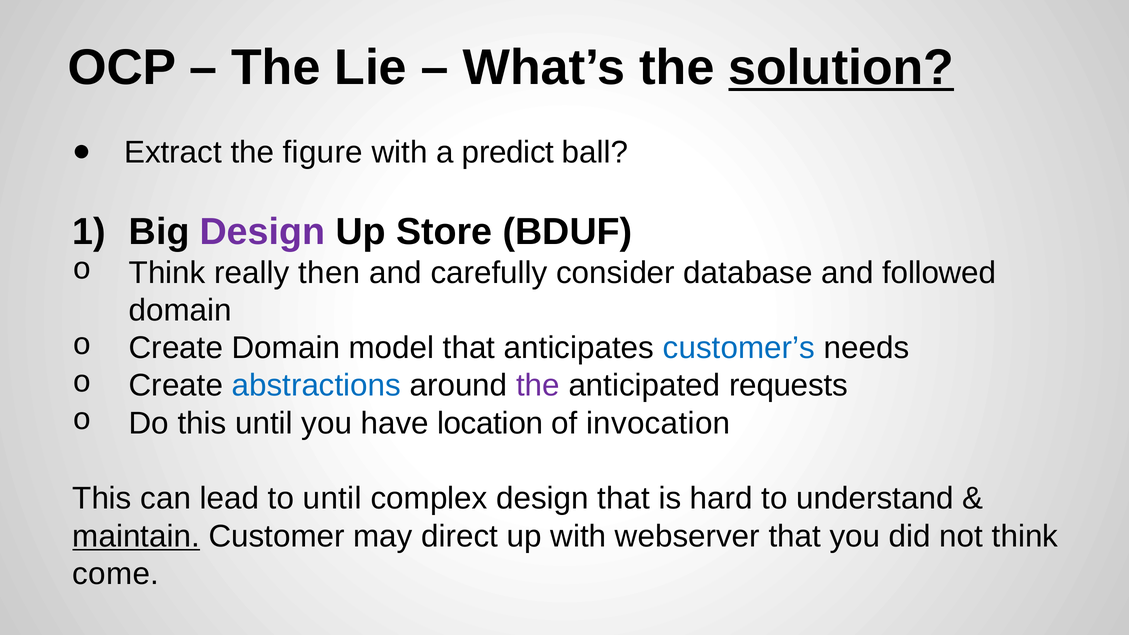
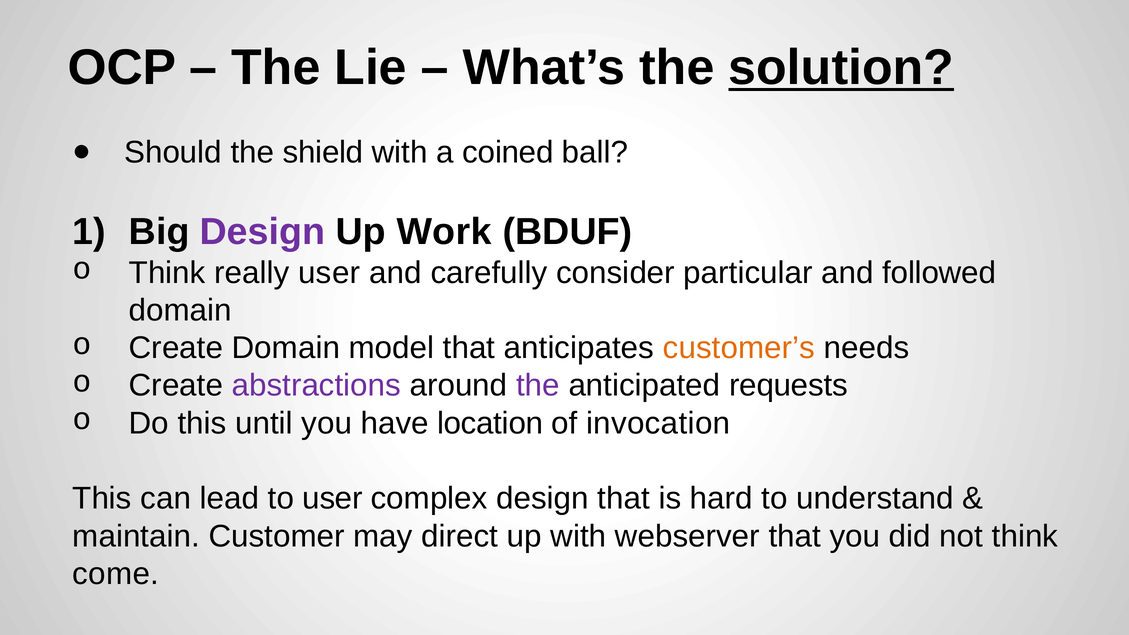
Extract: Extract -> Should (173, 152)
figure: figure -> shield (323, 152)
predict: predict -> coined (508, 152)
Store: Store -> Work (444, 232)
really then: then -> user (329, 273)
database: database -> particular (748, 273)
customer’s colour: blue -> orange (739, 348)
abstractions colour: blue -> purple (316, 386)
to until: until -> user (333, 499)
maintain underline: present -> none (136, 536)
